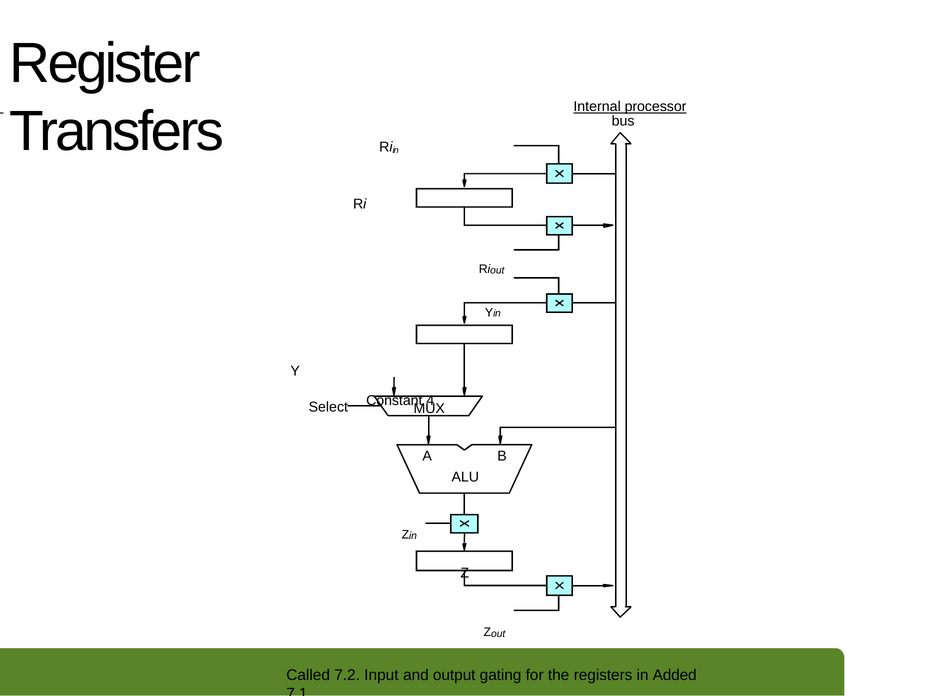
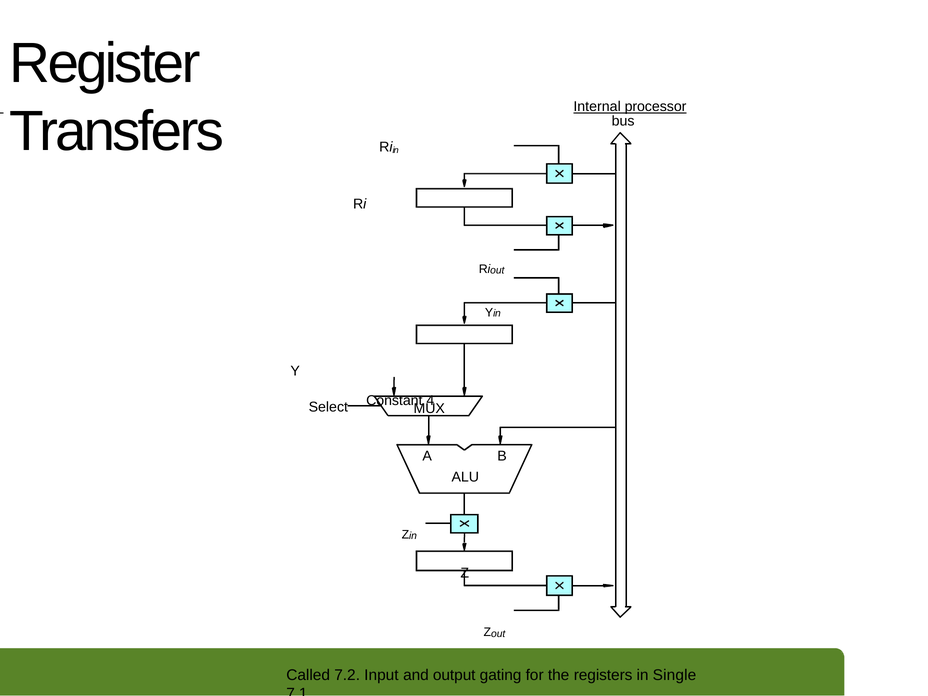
Added: Added -> Single (675, 675)
